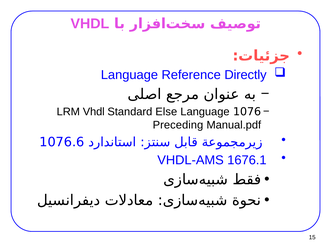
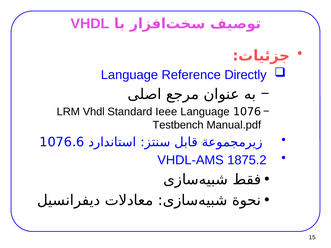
Else: Else -> Ieee (166, 112)
Preceding: Preceding -> Testbench (178, 125)
1676.1: 1676.1 -> 1875.2 (247, 160)
